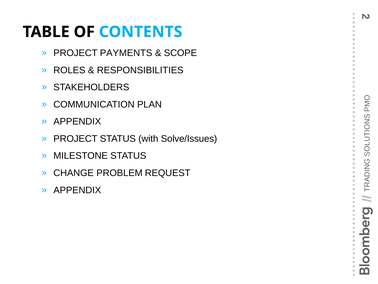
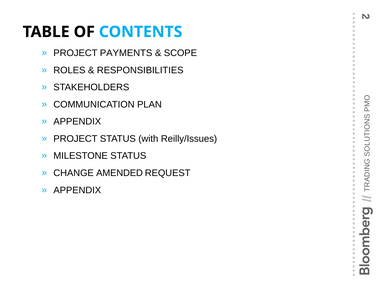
Solve/Issues: Solve/Issues -> Reilly/Issues (189, 138)
PROBLEM: PROBLEM -> AMENDED (120, 173)
